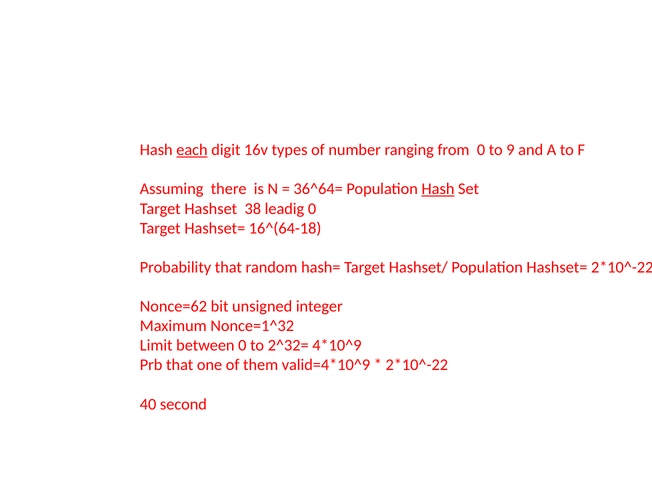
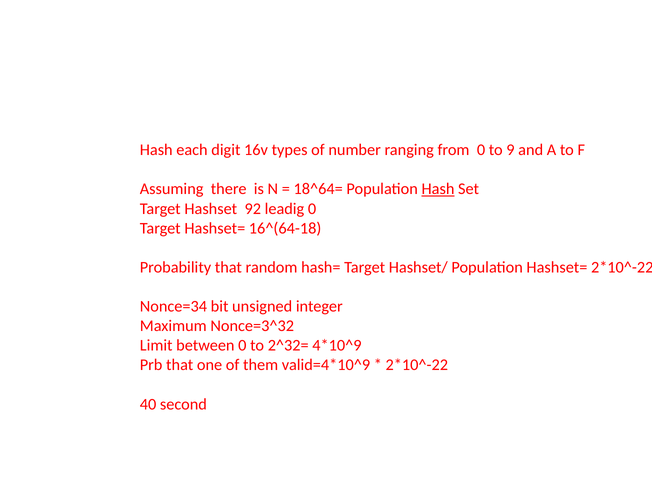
each underline: present -> none (192, 150)
36^64=: 36^64= -> 18^64= (318, 189)
38: 38 -> 92 (253, 209)
Nonce=62: Nonce=62 -> Nonce=34 (173, 306)
Nonce=1^32: Nonce=1^32 -> Nonce=3^32 (252, 326)
